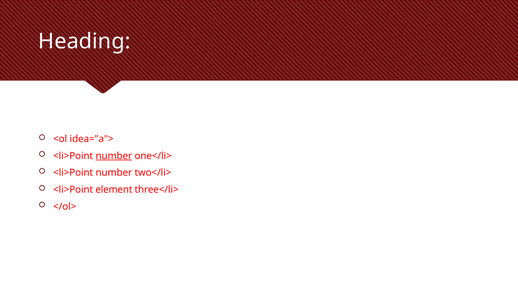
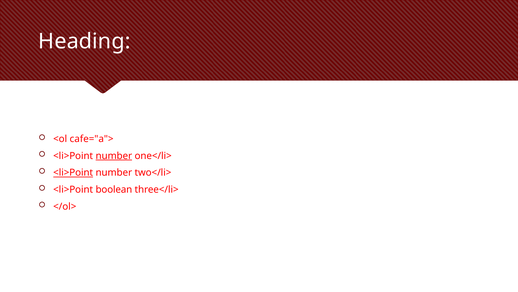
idea="a">: idea="a"> -> cafe="a"> (92, 139)
<li>Point underline: none -> present (73, 172)
element: element -> boolean (114, 189)
